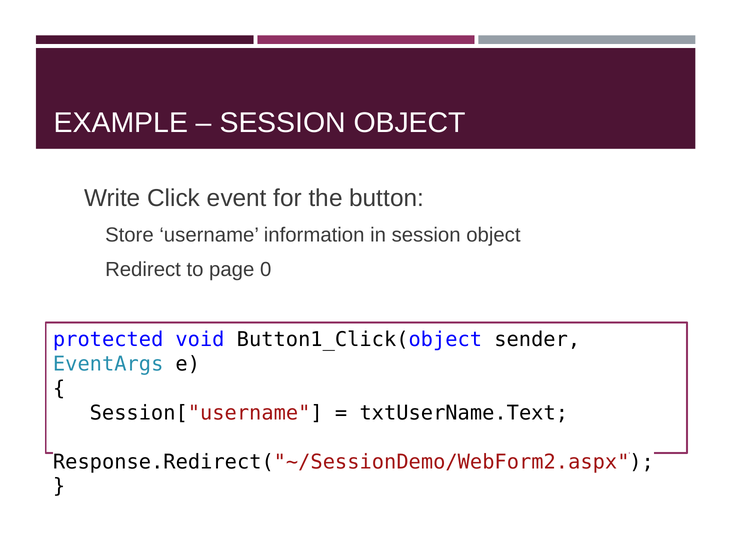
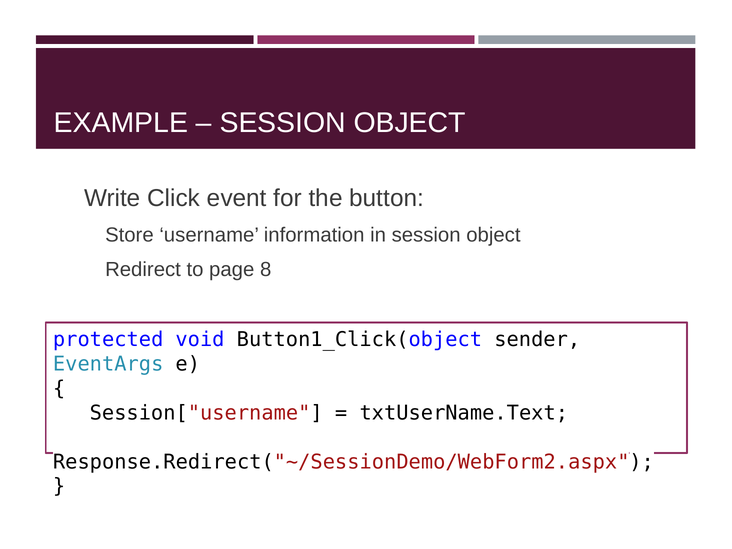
0: 0 -> 8 (266, 270)
